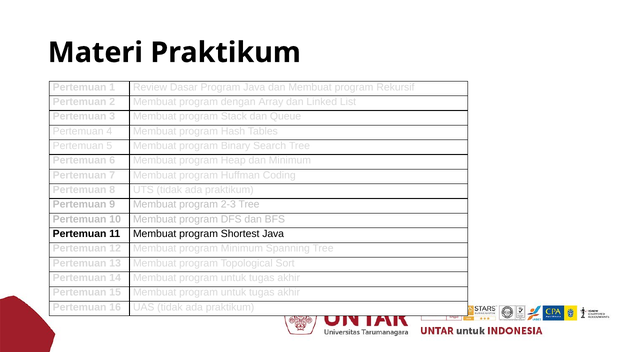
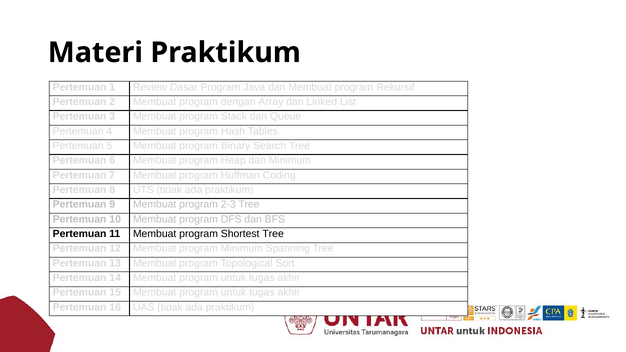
Shortest Java: Java -> Tree (273, 234)
